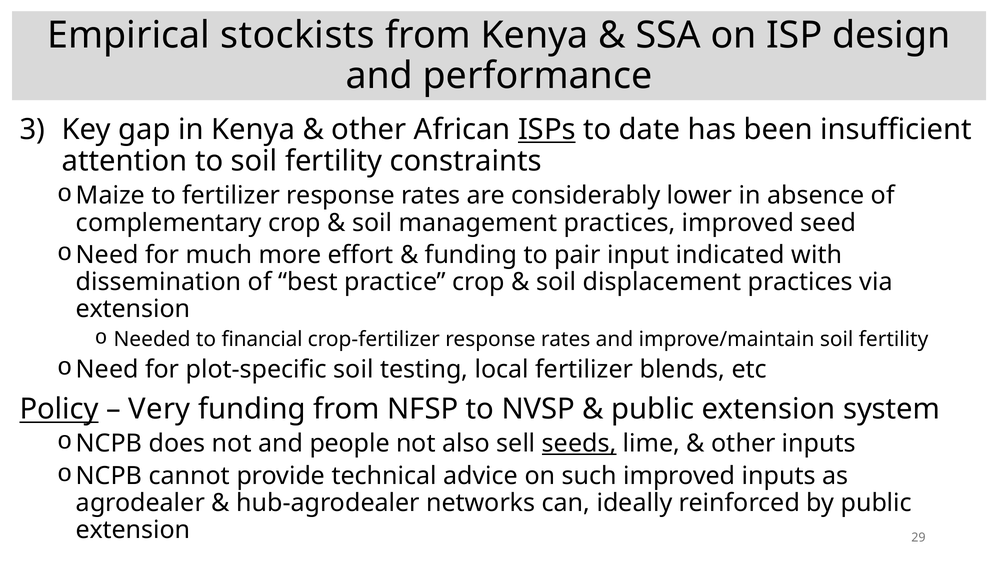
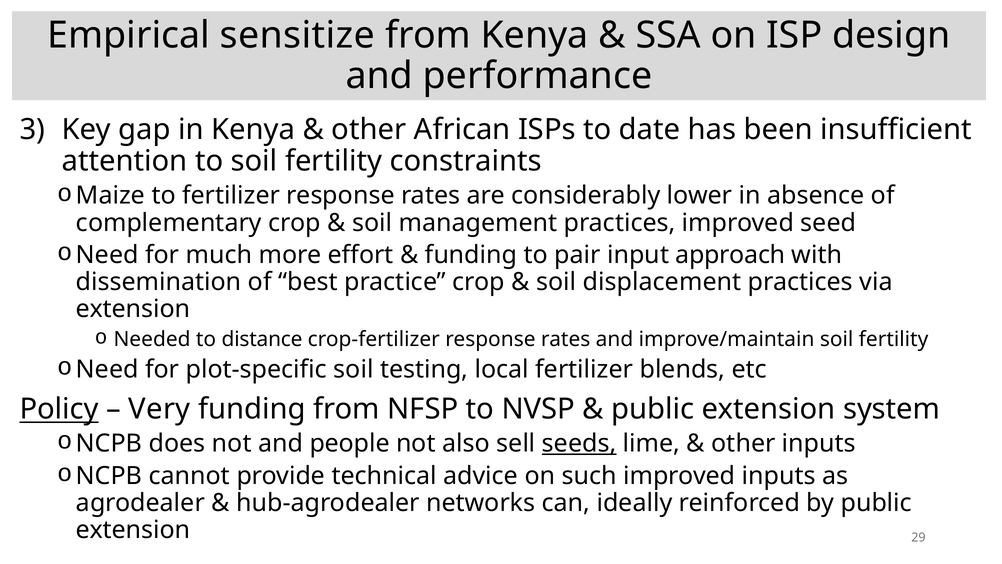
stockists: stockists -> sensitize (298, 35)
ISPs underline: present -> none (547, 130)
indicated: indicated -> approach (730, 255)
financial: financial -> distance (262, 339)
